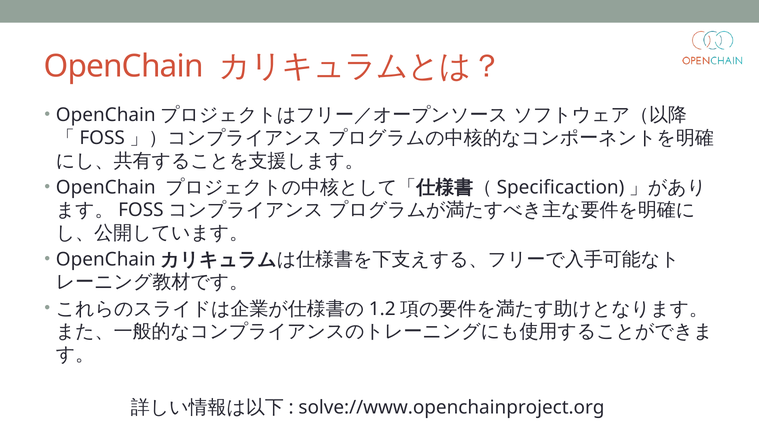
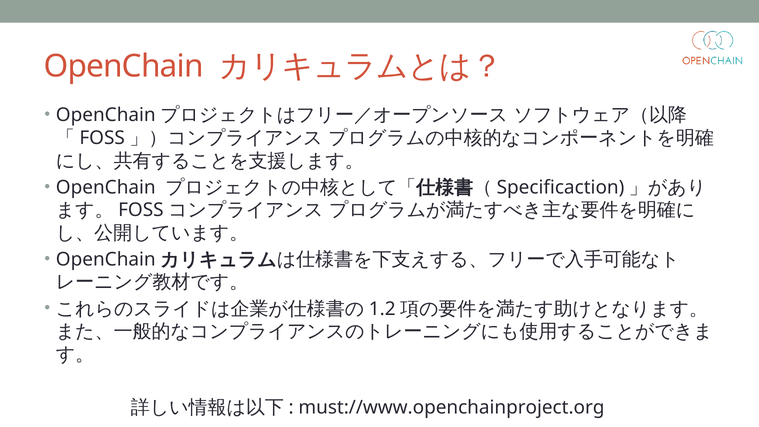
solve://www.openchainproject.org: solve://www.openchainproject.org -> must://www.openchainproject.org (452, 407)
